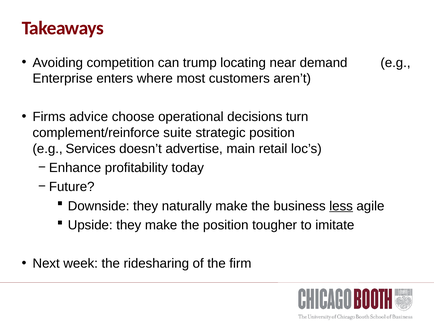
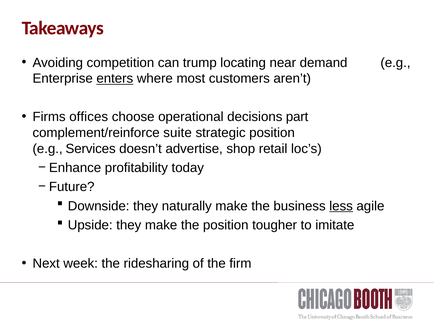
enters underline: none -> present (115, 78)
advice: advice -> offices (89, 117)
turn: turn -> part (297, 117)
main: main -> shop (241, 148)
